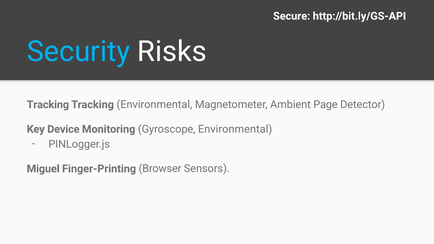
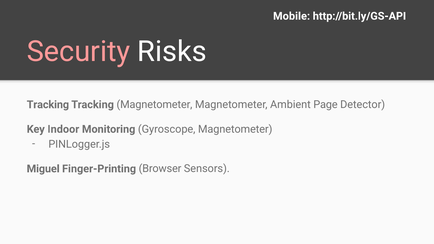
Secure: Secure -> Mobile (292, 16)
Security colour: light blue -> pink (78, 52)
Tracking Environmental: Environmental -> Magnetometer (154, 105)
Device: Device -> Indoor (63, 129)
Gyroscope Environmental: Environmental -> Magnetometer (235, 129)
